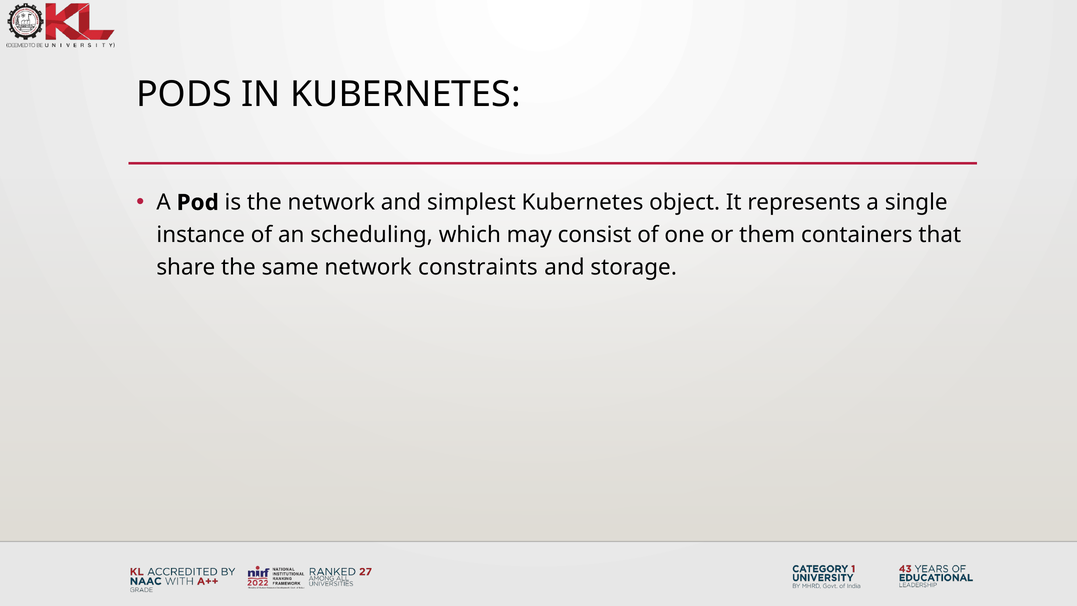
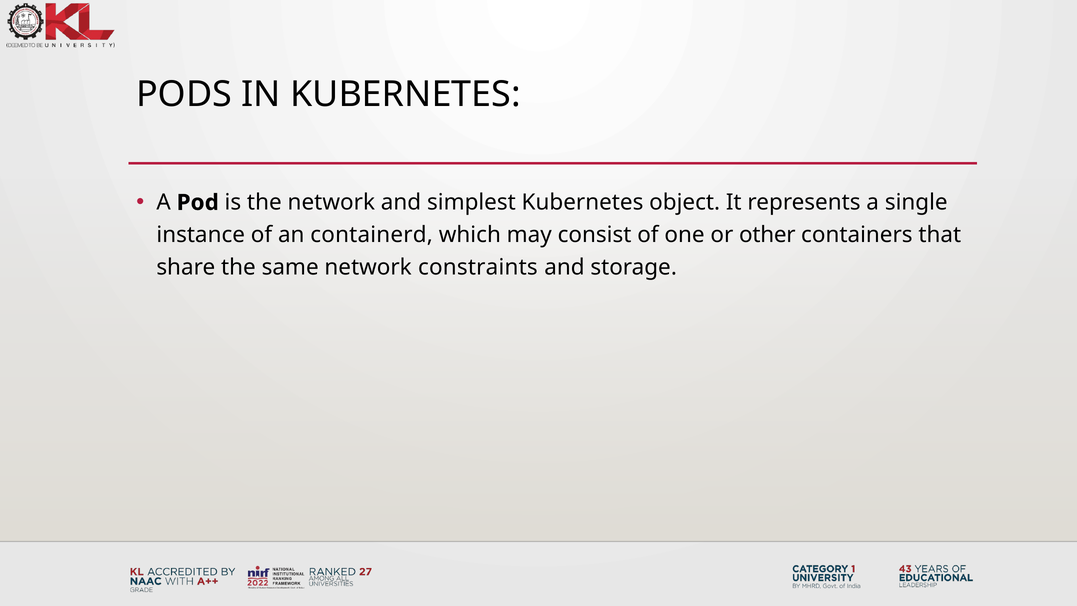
scheduling: scheduling -> containerd (372, 235)
them: them -> other (767, 235)
